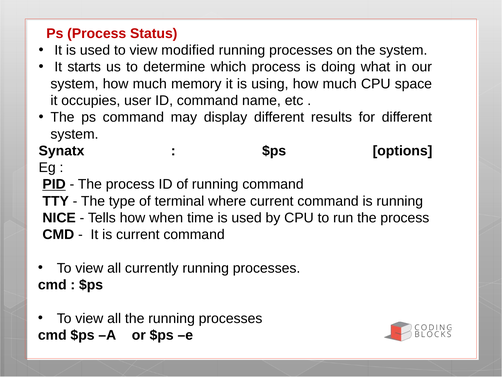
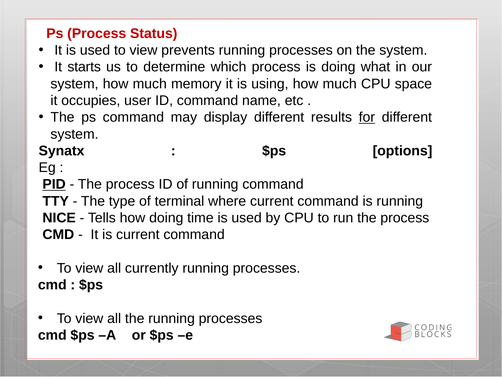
modified: modified -> prevents (188, 50)
for underline: none -> present (367, 117)
how when: when -> doing (166, 218)
